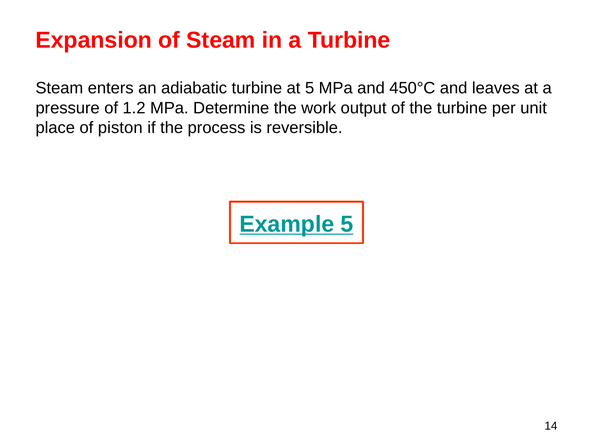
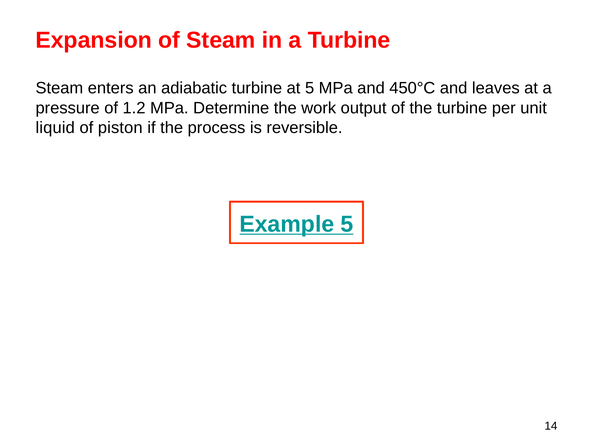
place: place -> liquid (55, 128)
